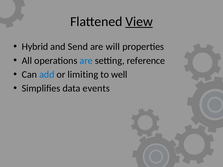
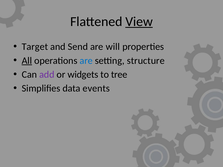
Hybrid: Hybrid -> Target (35, 47)
All underline: none -> present (27, 61)
reference: reference -> structure (146, 61)
add colour: blue -> purple (47, 75)
limiting: limiting -> widgets (83, 75)
well: well -> tree (119, 75)
